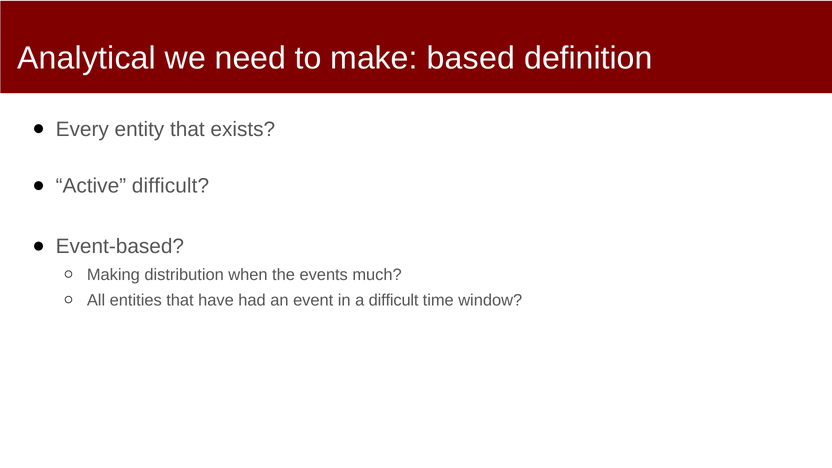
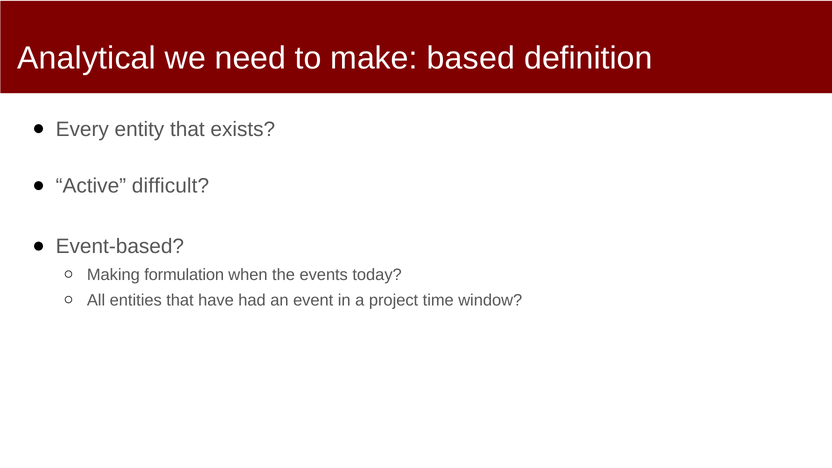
distribution: distribution -> formulation (184, 275)
much: much -> today (377, 275)
a difficult: difficult -> project (394, 300)
